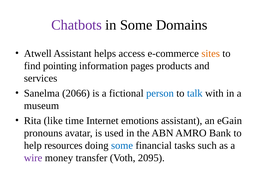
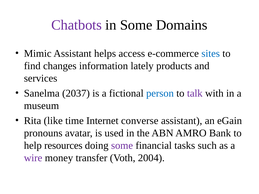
Atwell: Atwell -> Mimic (38, 54)
sites colour: orange -> blue (211, 54)
pointing: pointing -> changes (60, 66)
pages: pages -> lately (142, 66)
2066: 2066 -> 2037 (76, 93)
talk colour: blue -> purple (195, 93)
emotions: emotions -> converse (140, 121)
some colour: blue -> purple (122, 146)
2095: 2095 -> 2004 (151, 158)
